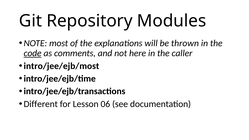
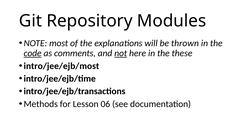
not underline: none -> present (121, 53)
caller: caller -> these (182, 53)
Different: Different -> Methods (41, 104)
